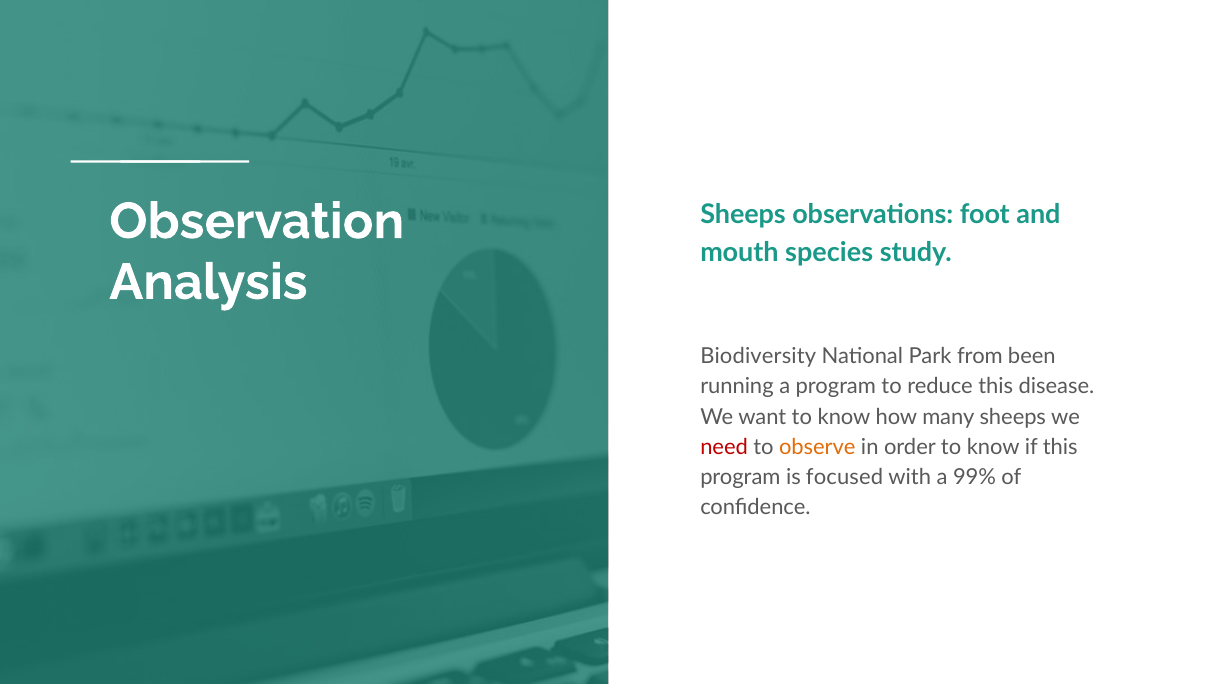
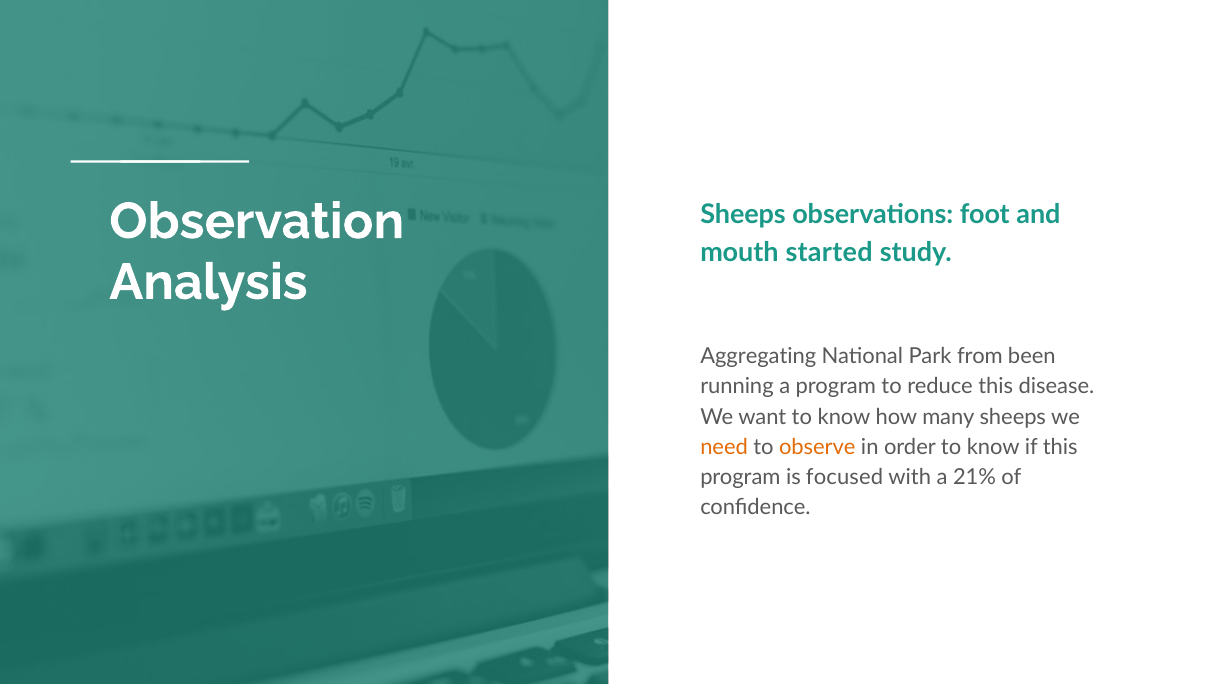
species: species -> started (829, 252)
Biodiversity: Biodiversity -> Aggregating (758, 356)
need colour: red -> orange (724, 447)
99%: 99% -> 21% (975, 477)
